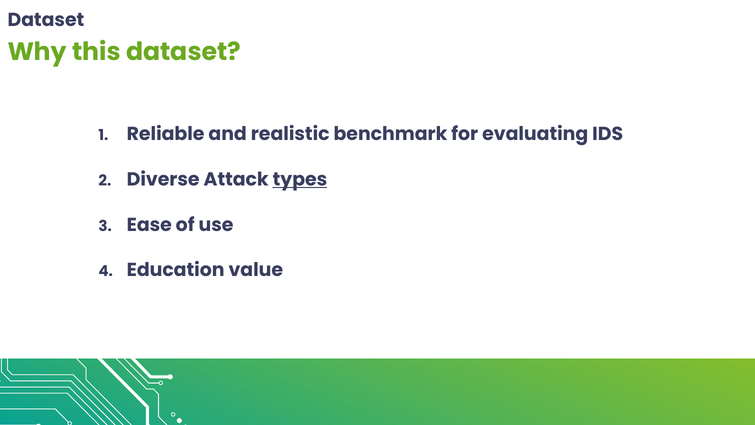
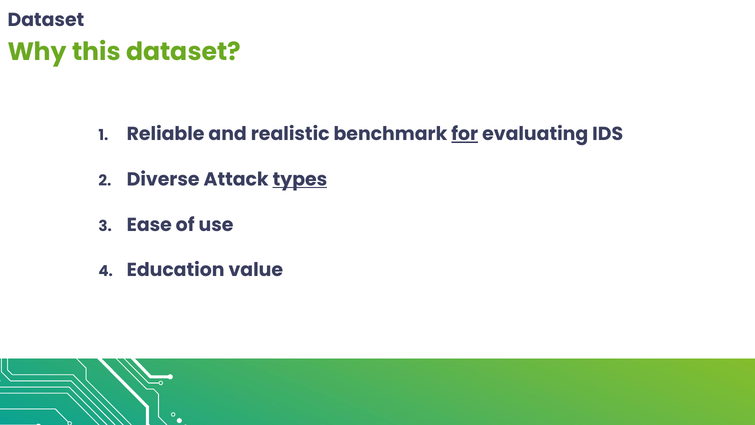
for underline: none -> present (465, 134)
